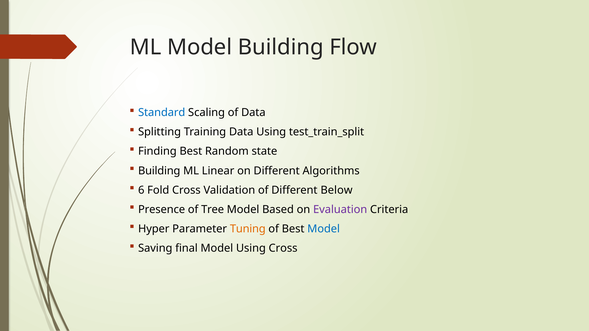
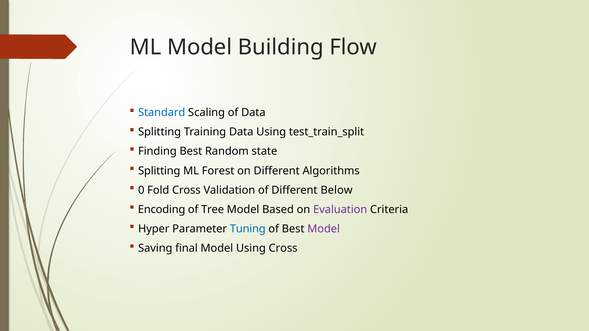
Building: Building -> Splitting (159, 171)
Linear: Linear -> Forest (218, 171)
6: 6 -> 0 (141, 190)
Presence: Presence -> Encoding (162, 210)
Tuning colour: orange -> blue (248, 229)
Model colour: blue -> purple (324, 229)
